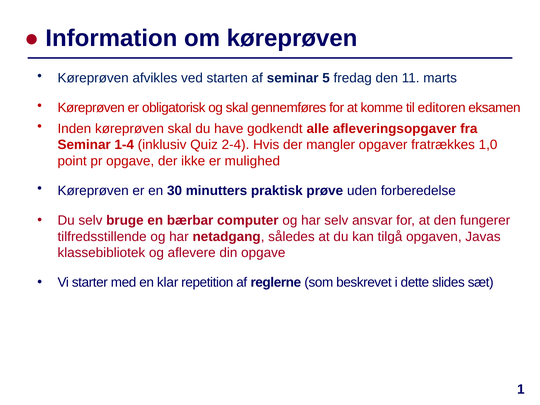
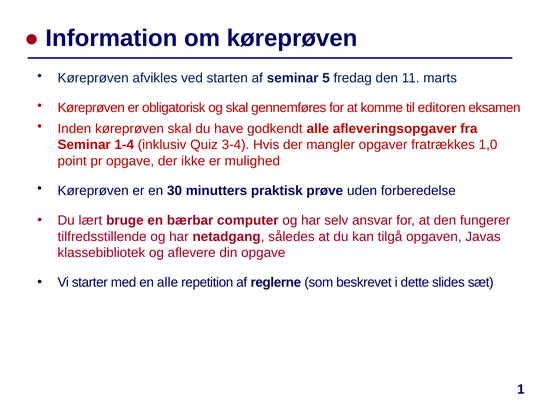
2-4: 2-4 -> 3-4 (236, 145)
Du selv: selv -> lært (90, 220)
en klar: klar -> alle (168, 282)
